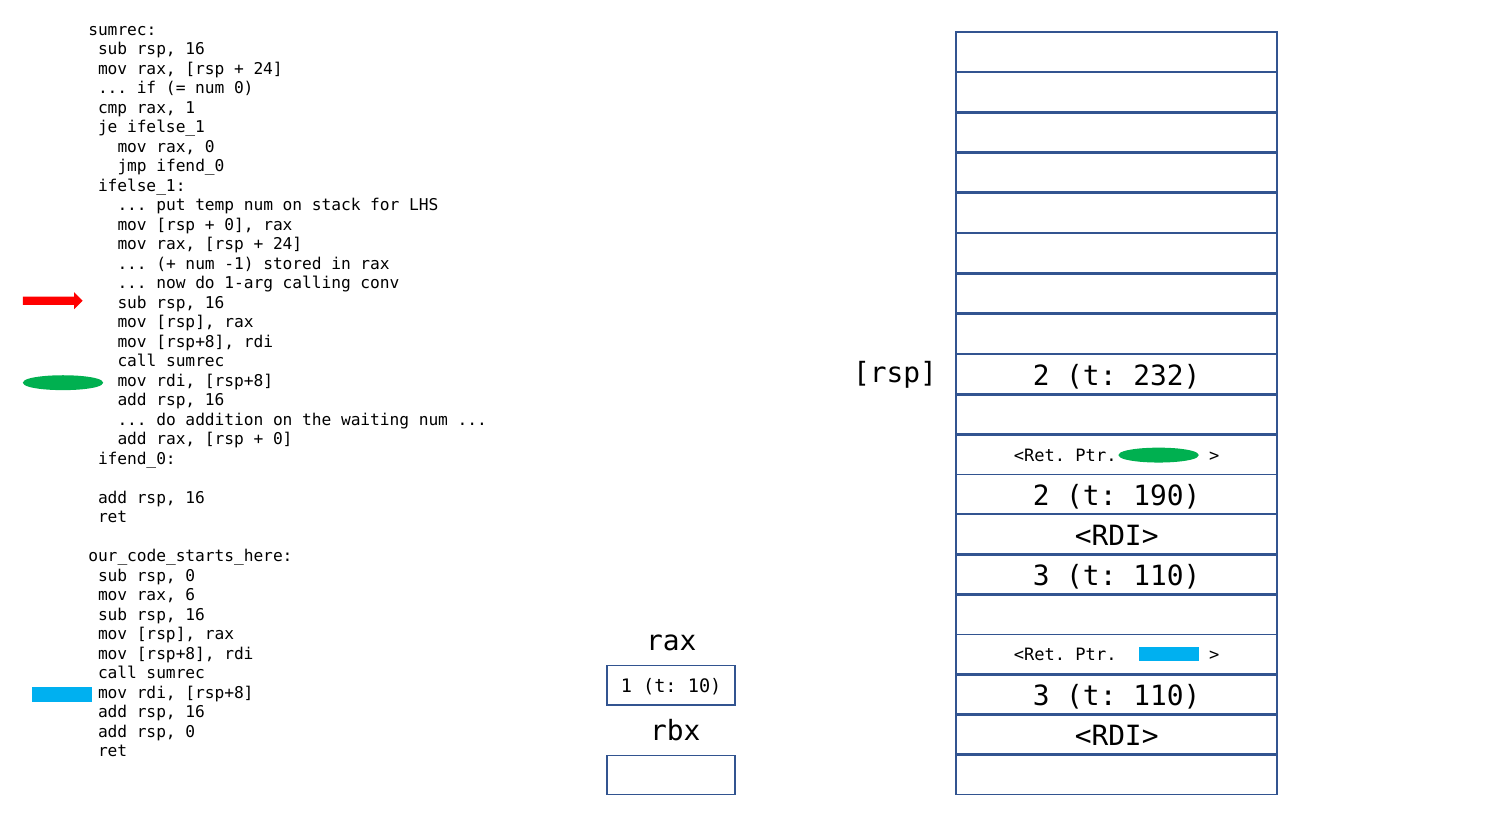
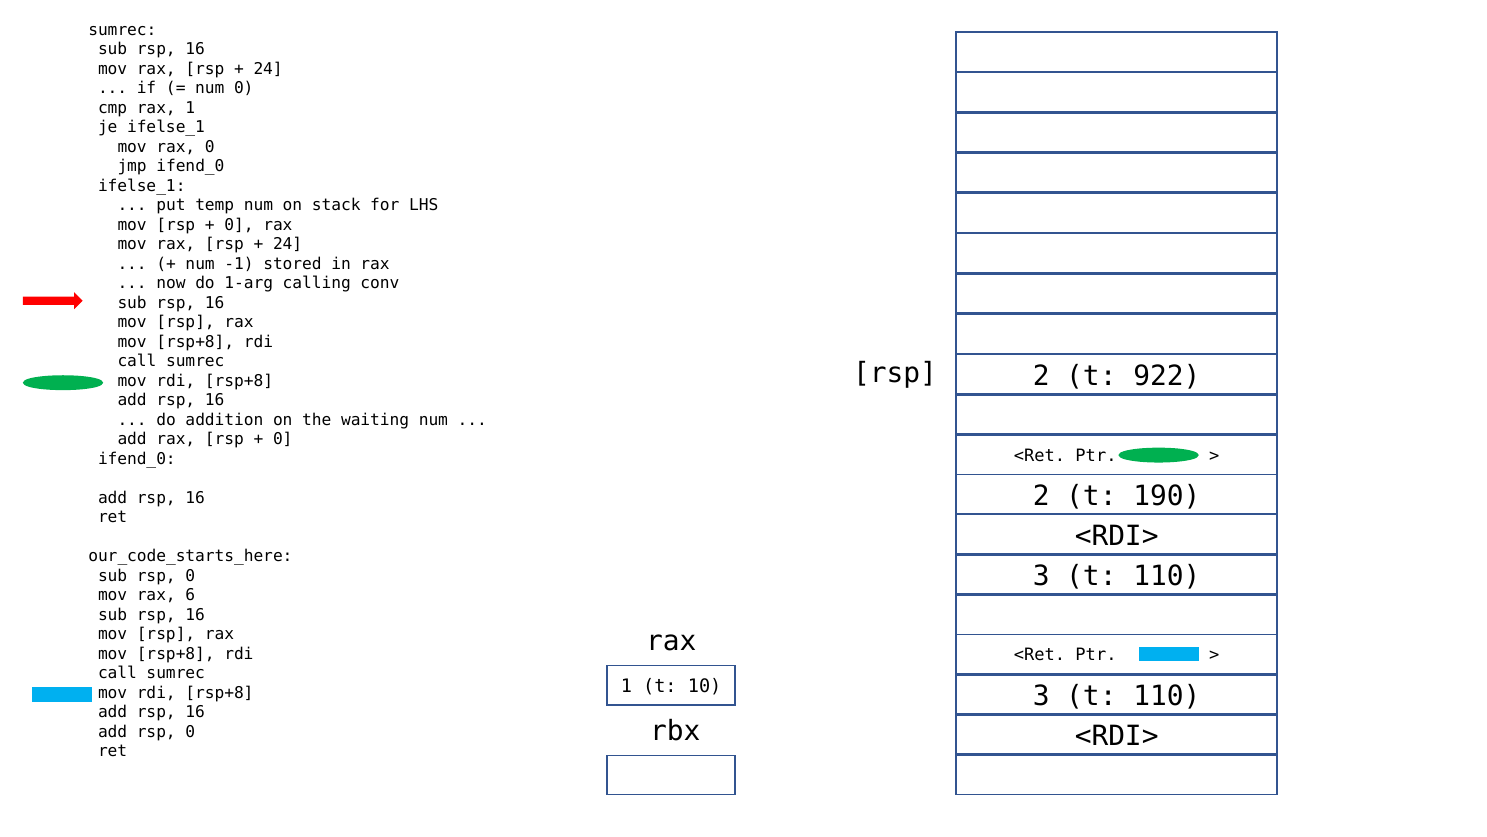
232: 232 -> 922 (1167, 376)
